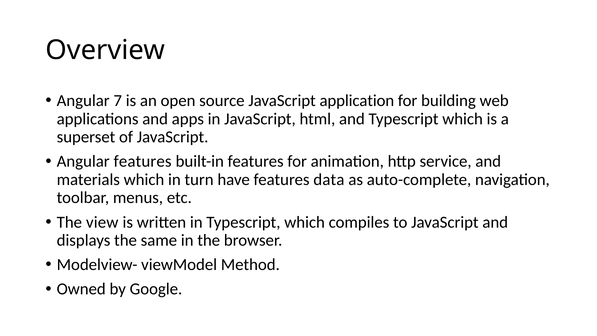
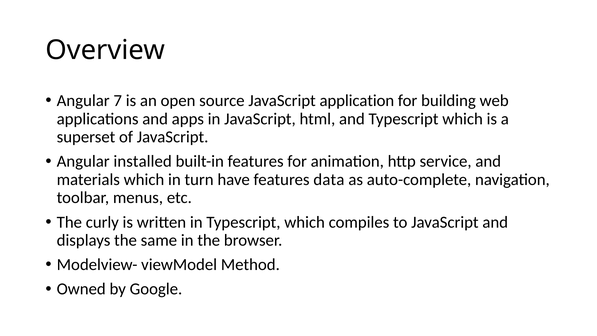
Angular features: features -> installed (143, 161)
view: view -> curly (102, 222)
